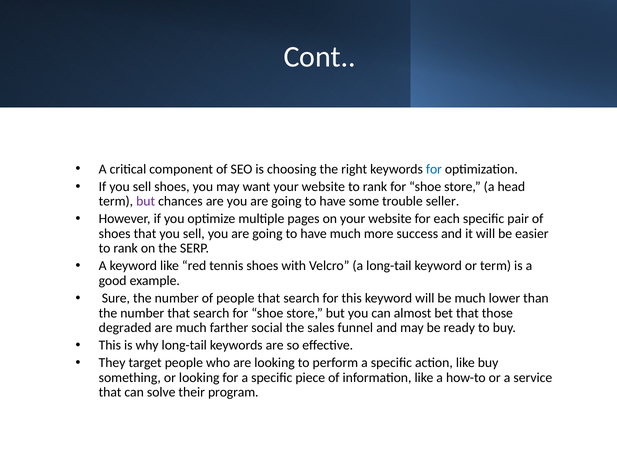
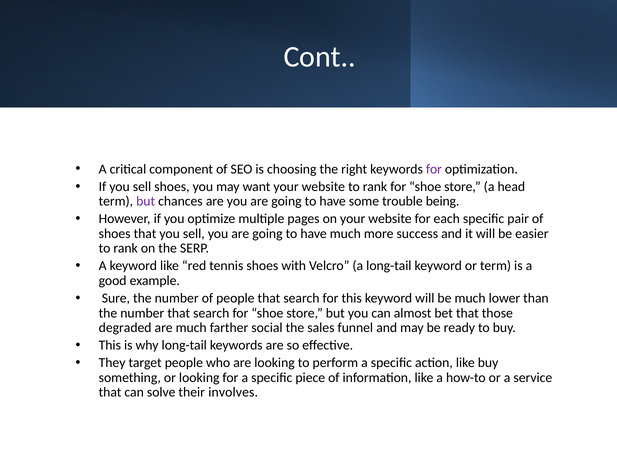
for colour: blue -> purple (434, 169)
seller: seller -> being (443, 201)
program: program -> involves (233, 392)
